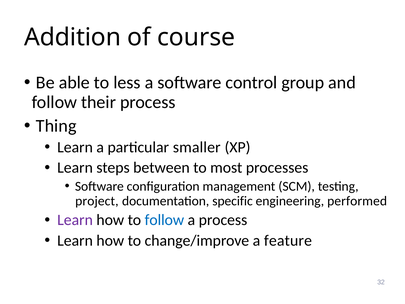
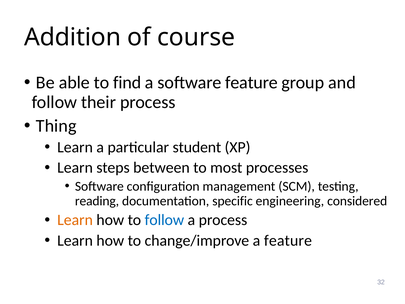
less: less -> find (127, 83)
software control: control -> feature (252, 83)
smaller: smaller -> student (197, 147)
project: project -> reading (97, 201)
performed: performed -> considered (357, 201)
Learn colour: purple -> orange (75, 220)
